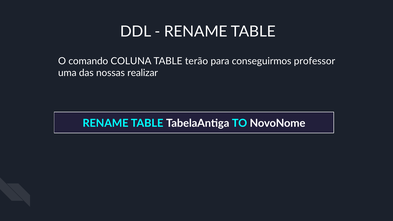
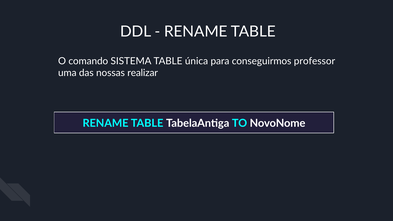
COLUNA: COLUNA -> SISTEMA (131, 61)
terão: terão -> única (196, 61)
